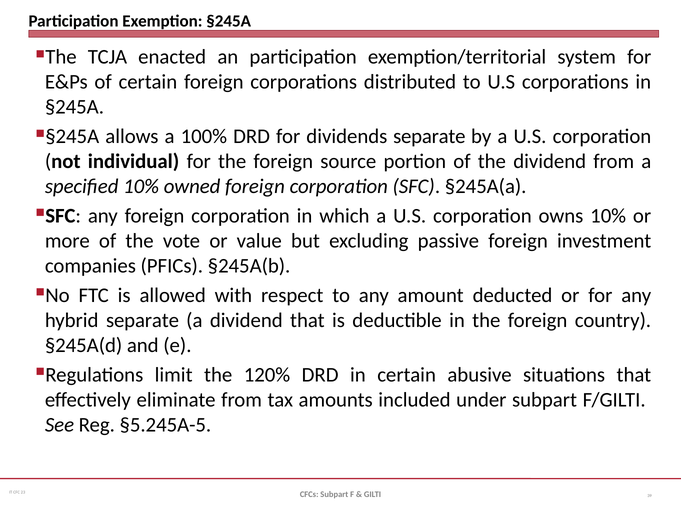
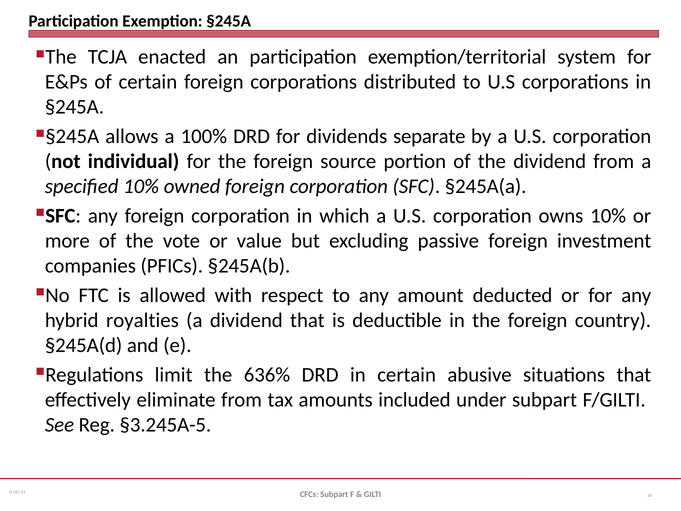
hybrid separate: separate -> royalties (142, 320)
120%: 120% -> 636% (267, 375)
§5.245A-5: §5.245A-5 -> §3.245A-5 (165, 425)
